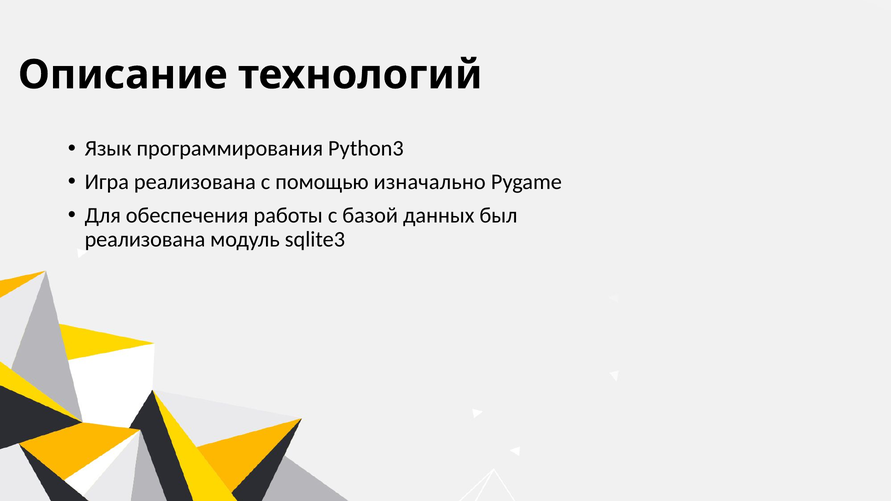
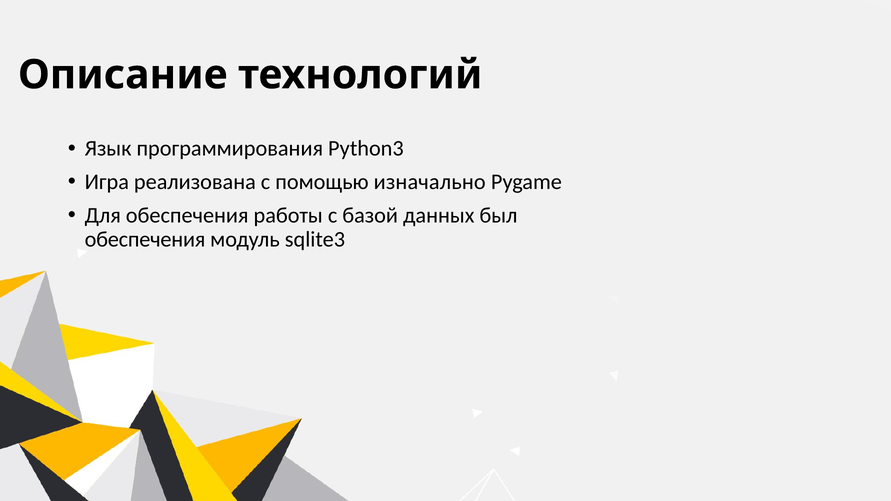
реализована: реализована -> обеспечения (145, 239)
